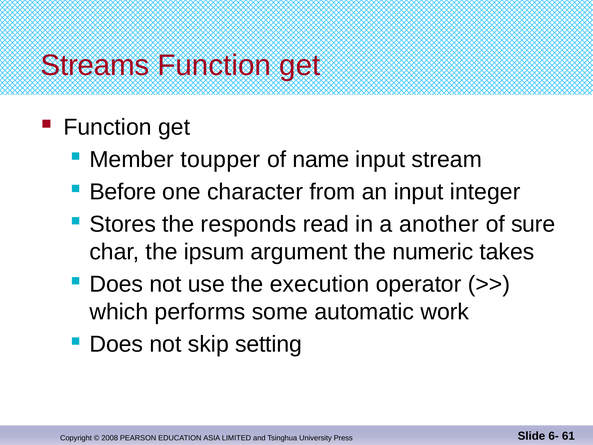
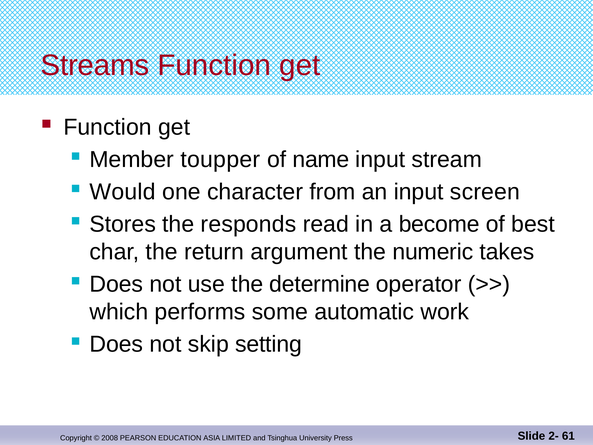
Before: Before -> Would (123, 192)
integer: integer -> screen (485, 192)
another: another -> become (439, 224)
sure: sure -> best (533, 224)
ipsum: ipsum -> return (214, 252)
execution: execution -> determine (320, 284)
6-: 6- -> 2- (554, 436)
